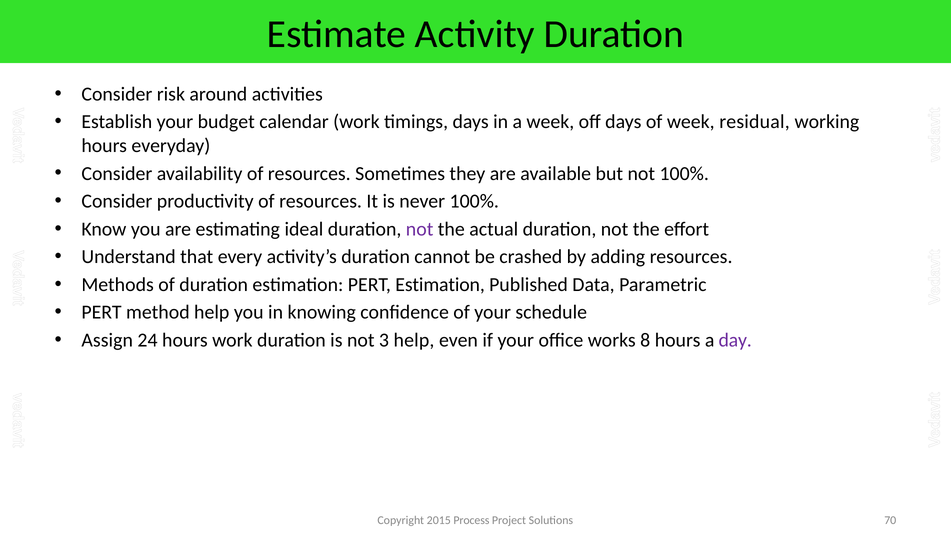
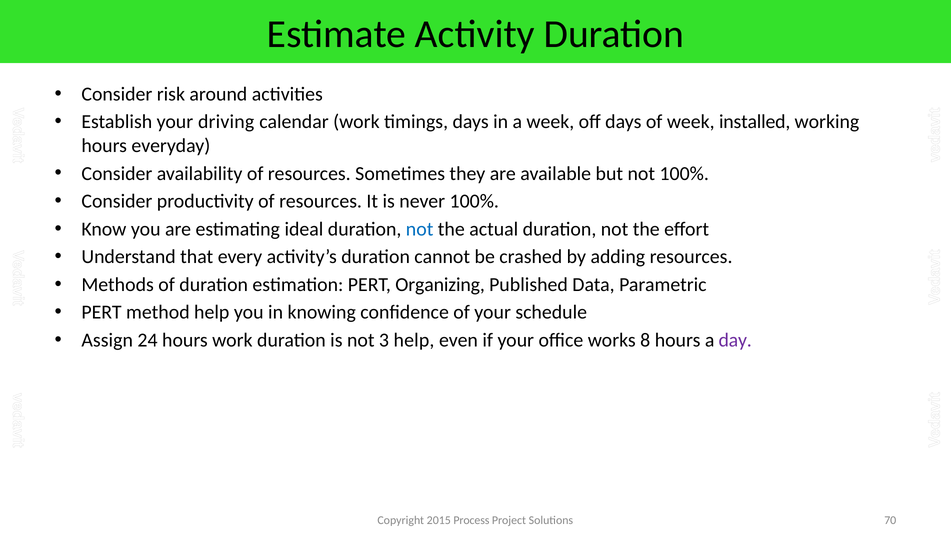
budget: budget -> driving (226, 122)
residual: residual -> installed (755, 122)
not colour: purple -> blue (420, 229)
PERT Estimation: Estimation -> Organizing (440, 285)
